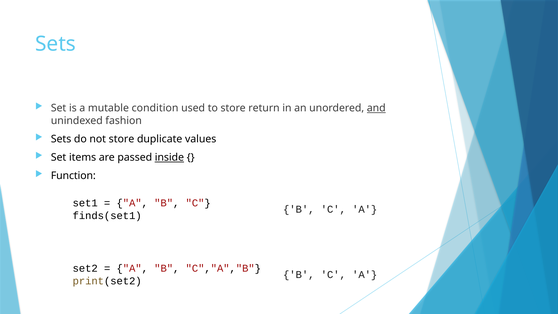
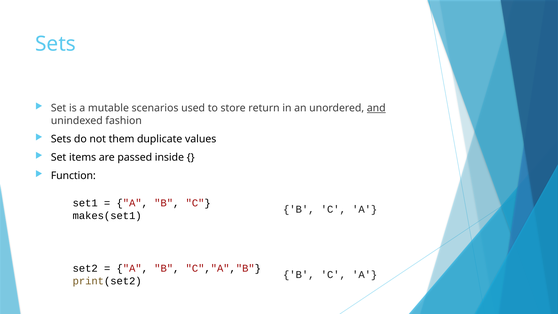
condition: condition -> scenarios (155, 108)
not store: store -> them (122, 139)
inside underline: present -> none (169, 157)
finds(set1: finds(set1 -> makes(set1 (107, 216)
